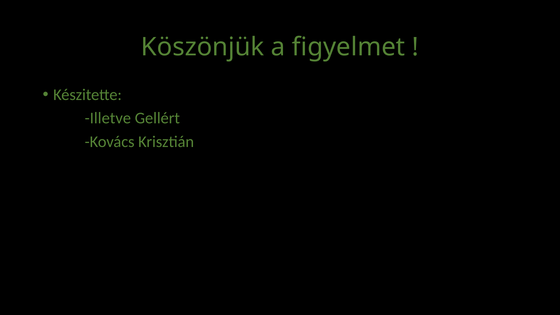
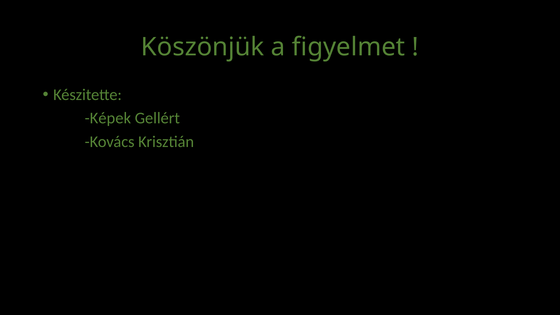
Illetve: Illetve -> Képek (108, 118)
